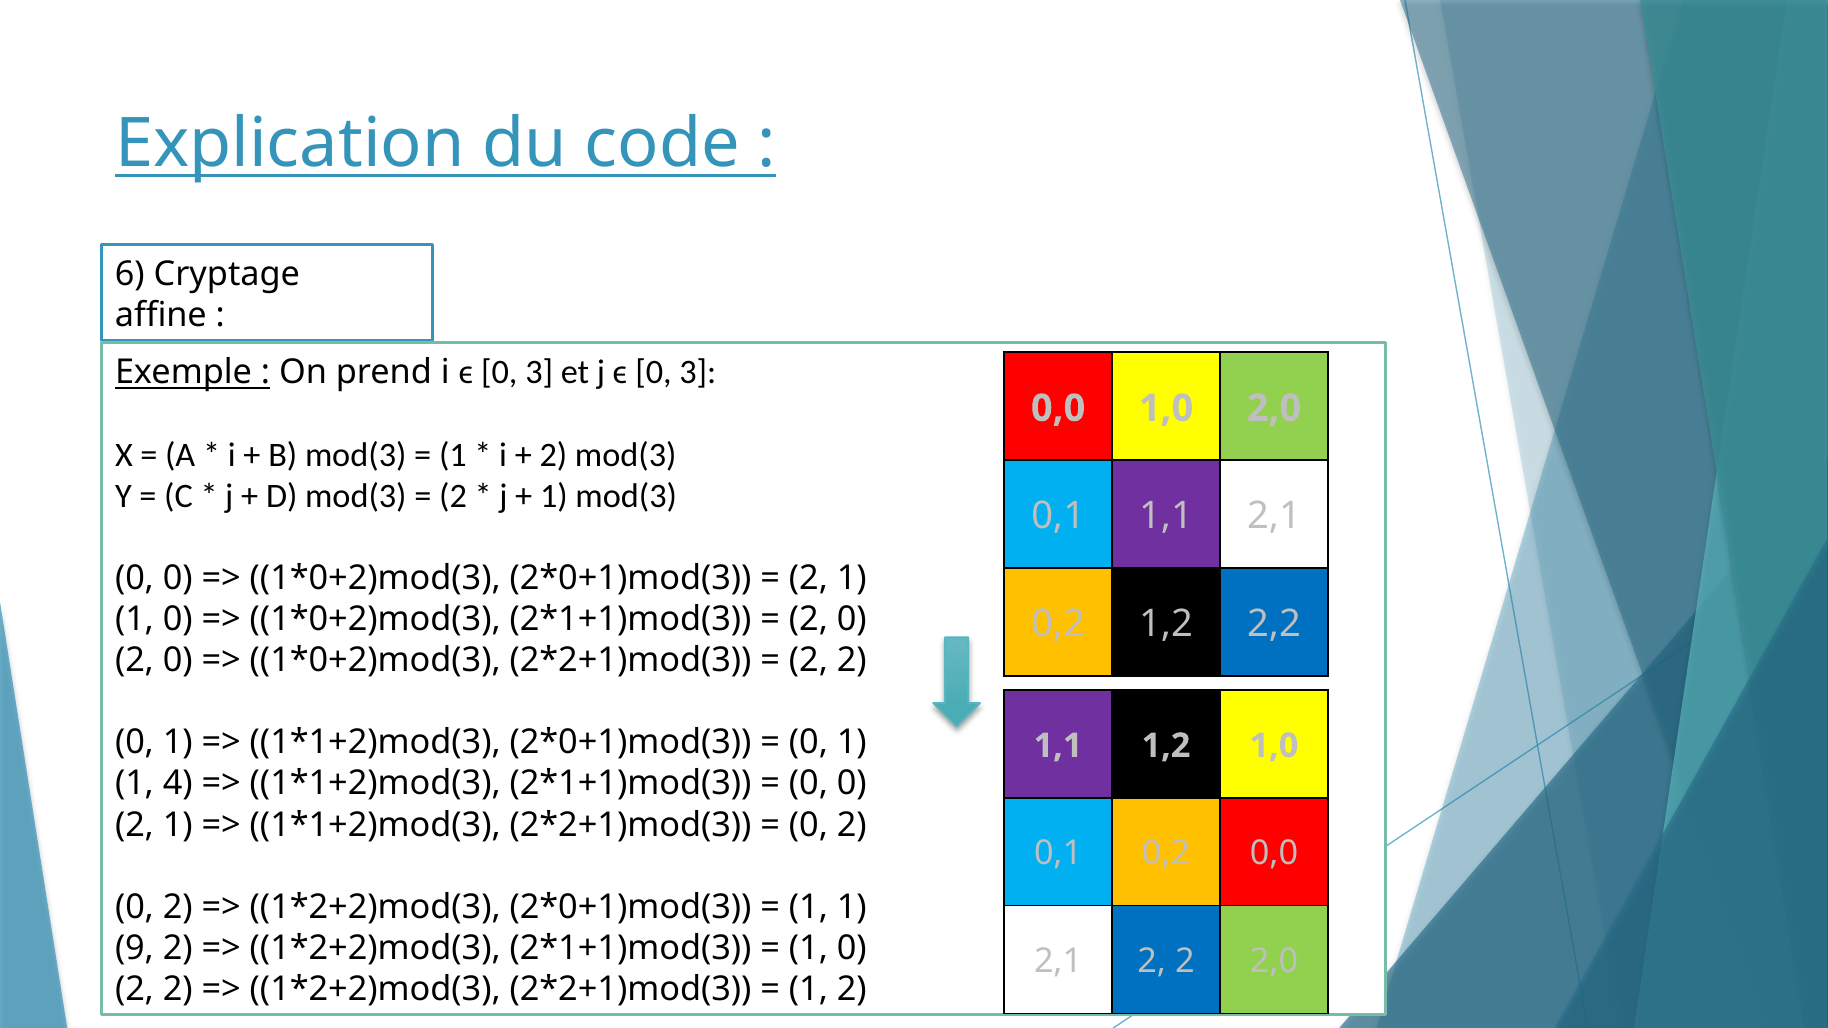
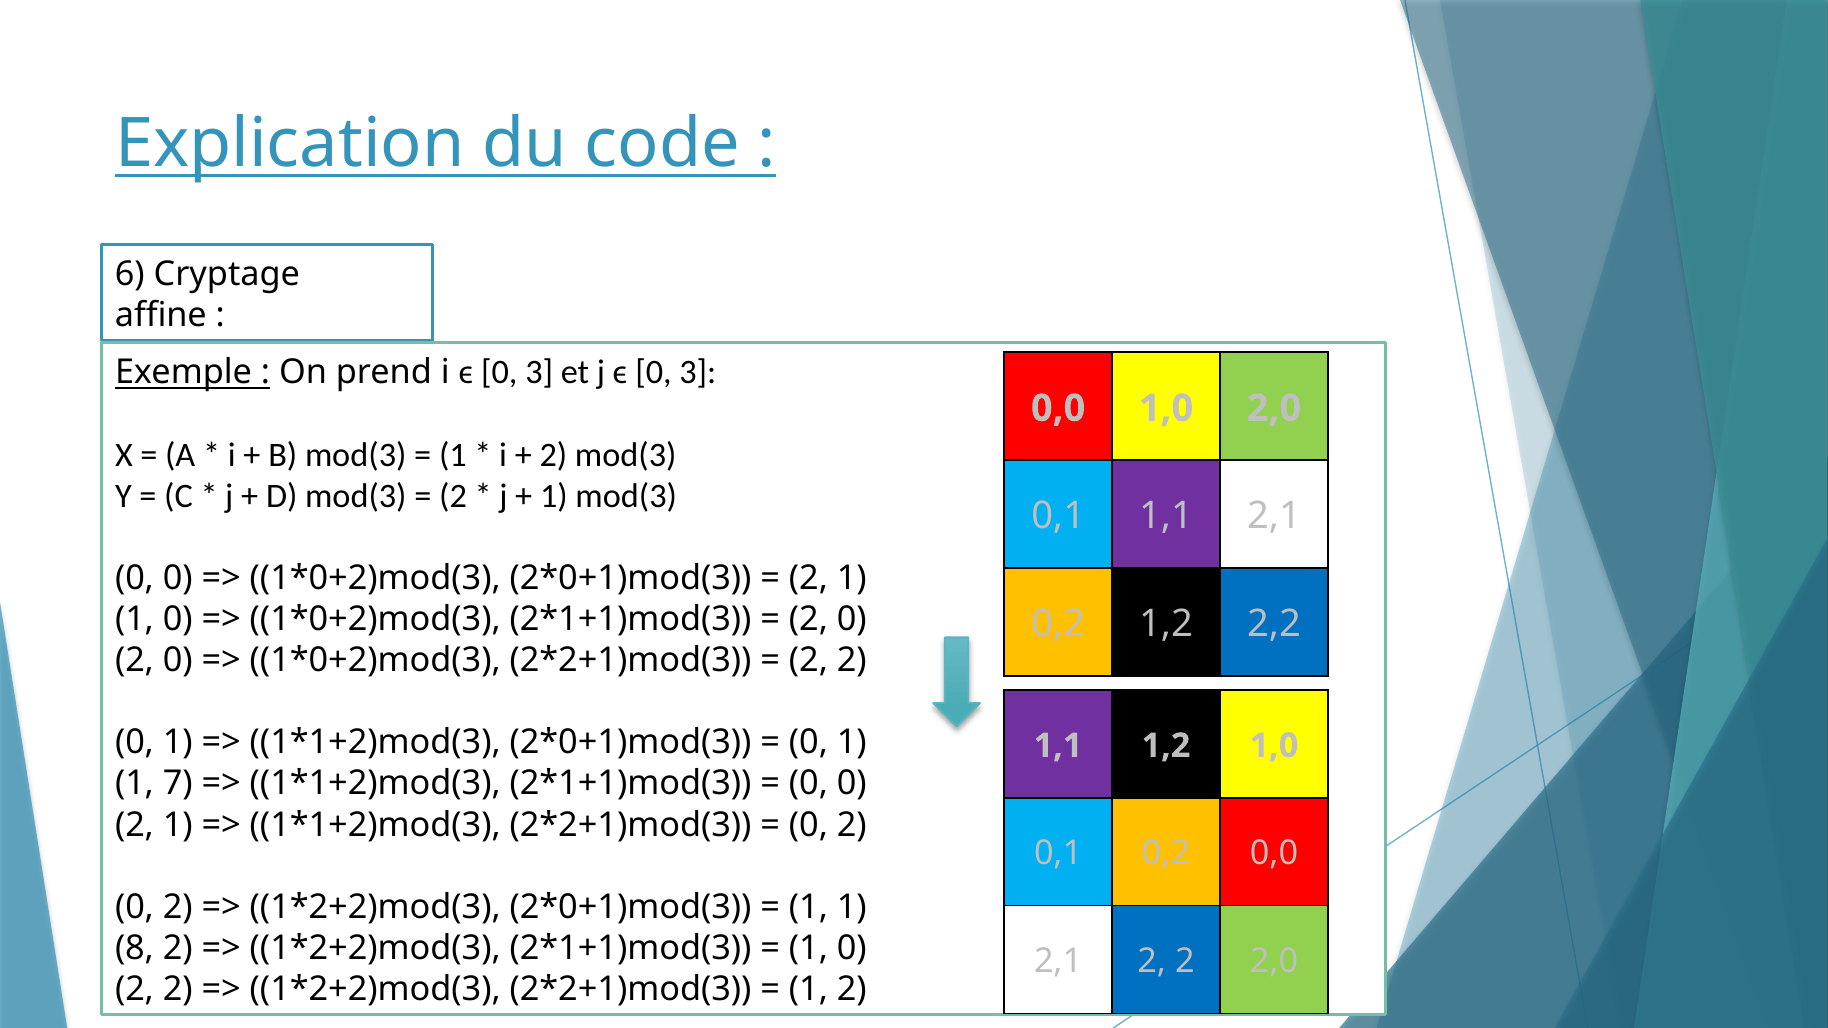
4: 4 -> 7 (178, 784)
9: 9 -> 8 (134, 948)
